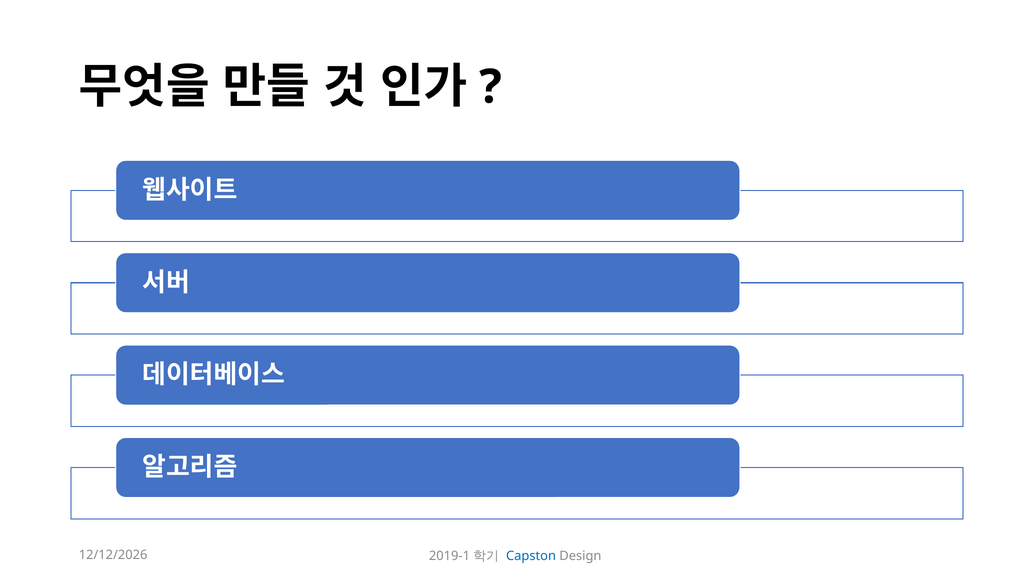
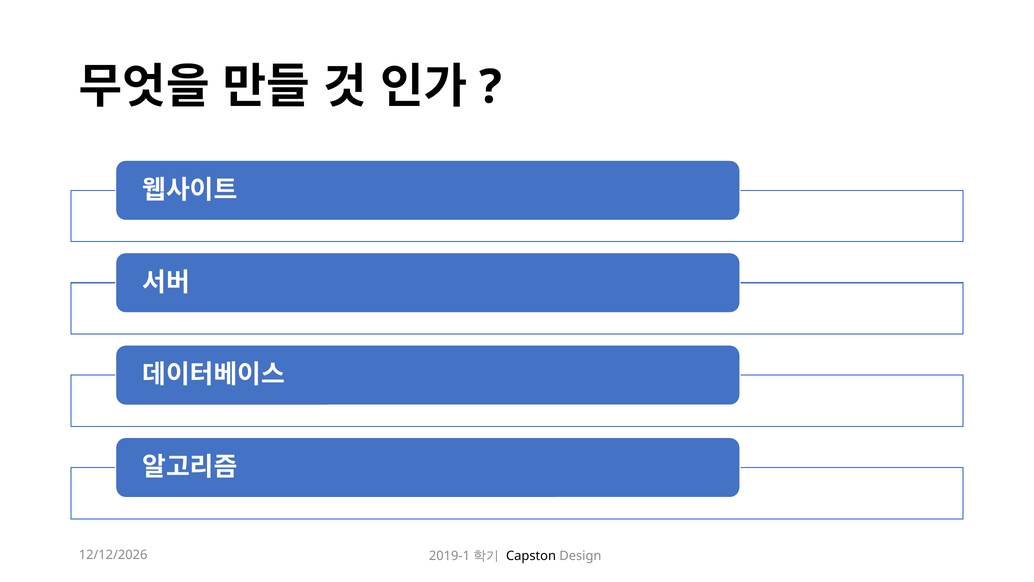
Capston colour: blue -> black (531, 555)
